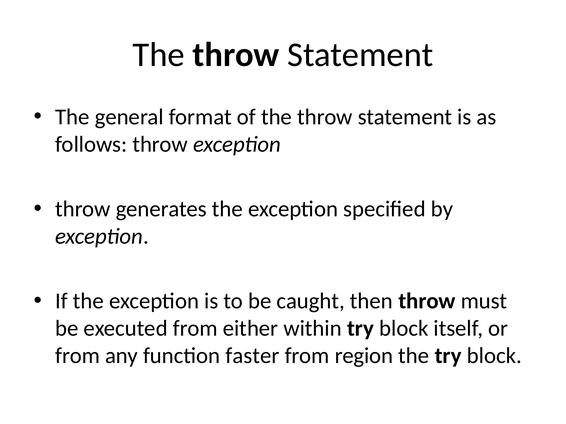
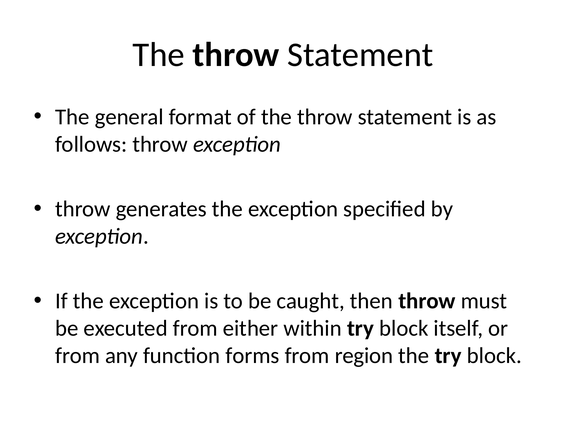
faster: faster -> forms (252, 356)
